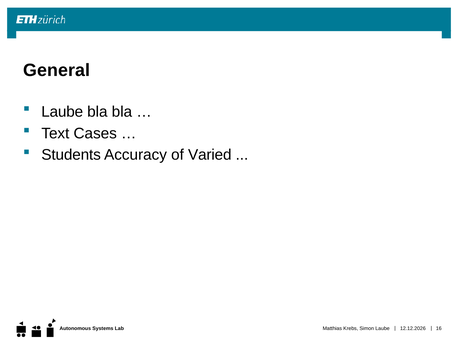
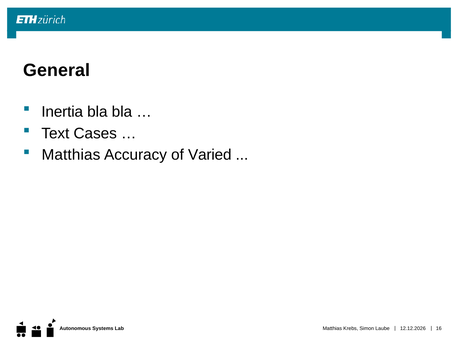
Laube: Laube -> Inertia (62, 112)
Students: Students -> Matthias (71, 155)
